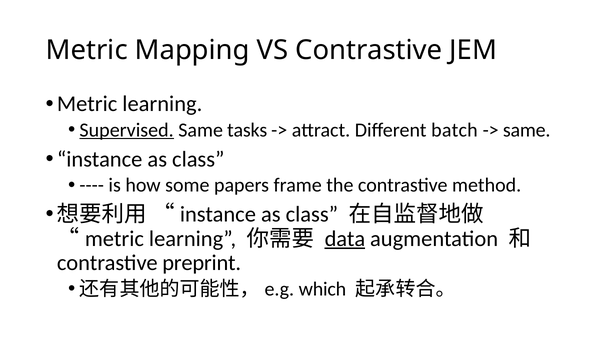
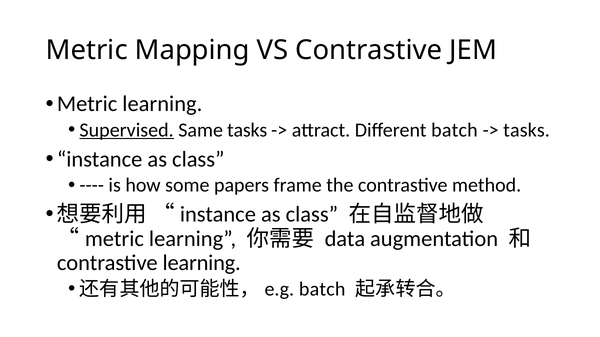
same: same -> tasks (527, 130)
data underline: present -> none (345, 239)
contrastive preprint: preprint -> learning (202, 263)
which: which -> batch (322, 289)
